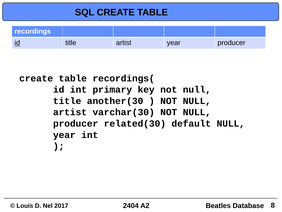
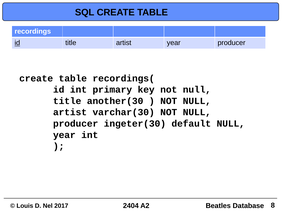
related(30: related(30 -> ingeter(30 (135, 123)
